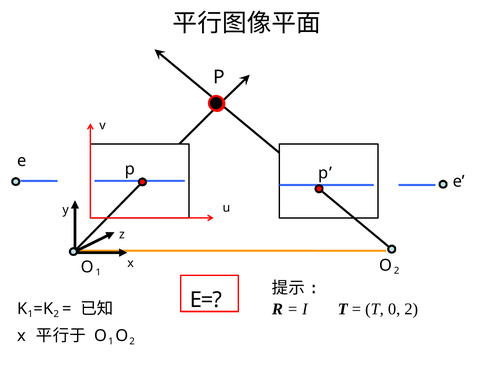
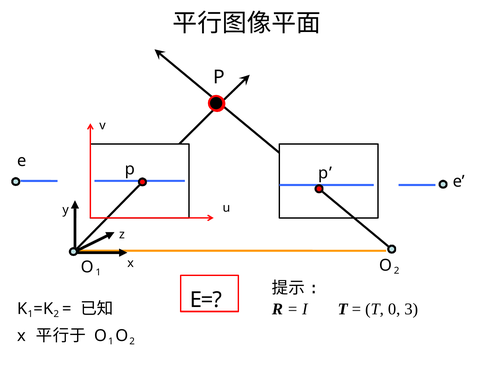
0 2: 2 -> 3 (411, 309)
